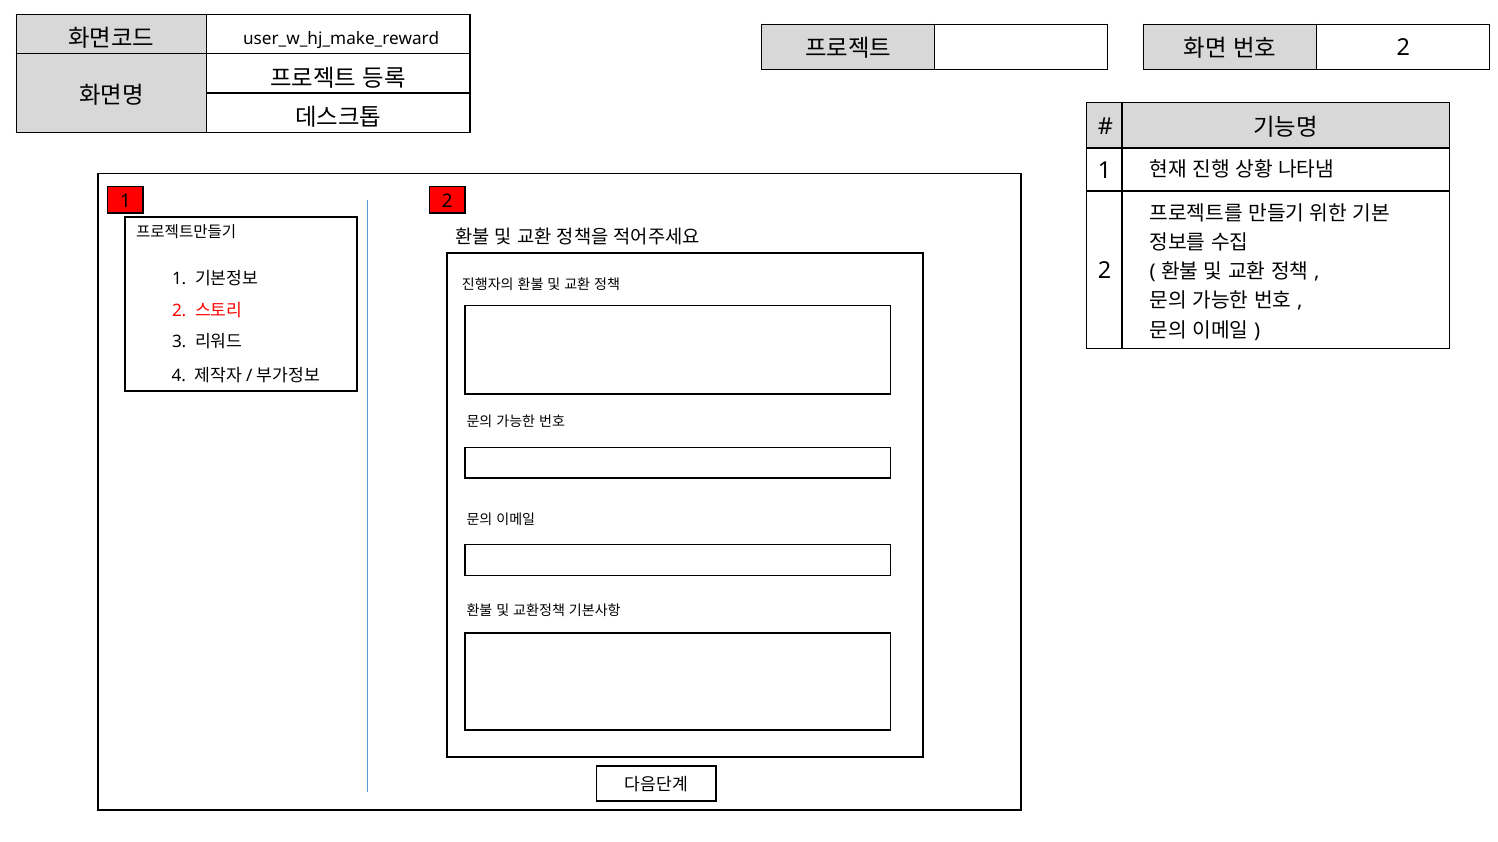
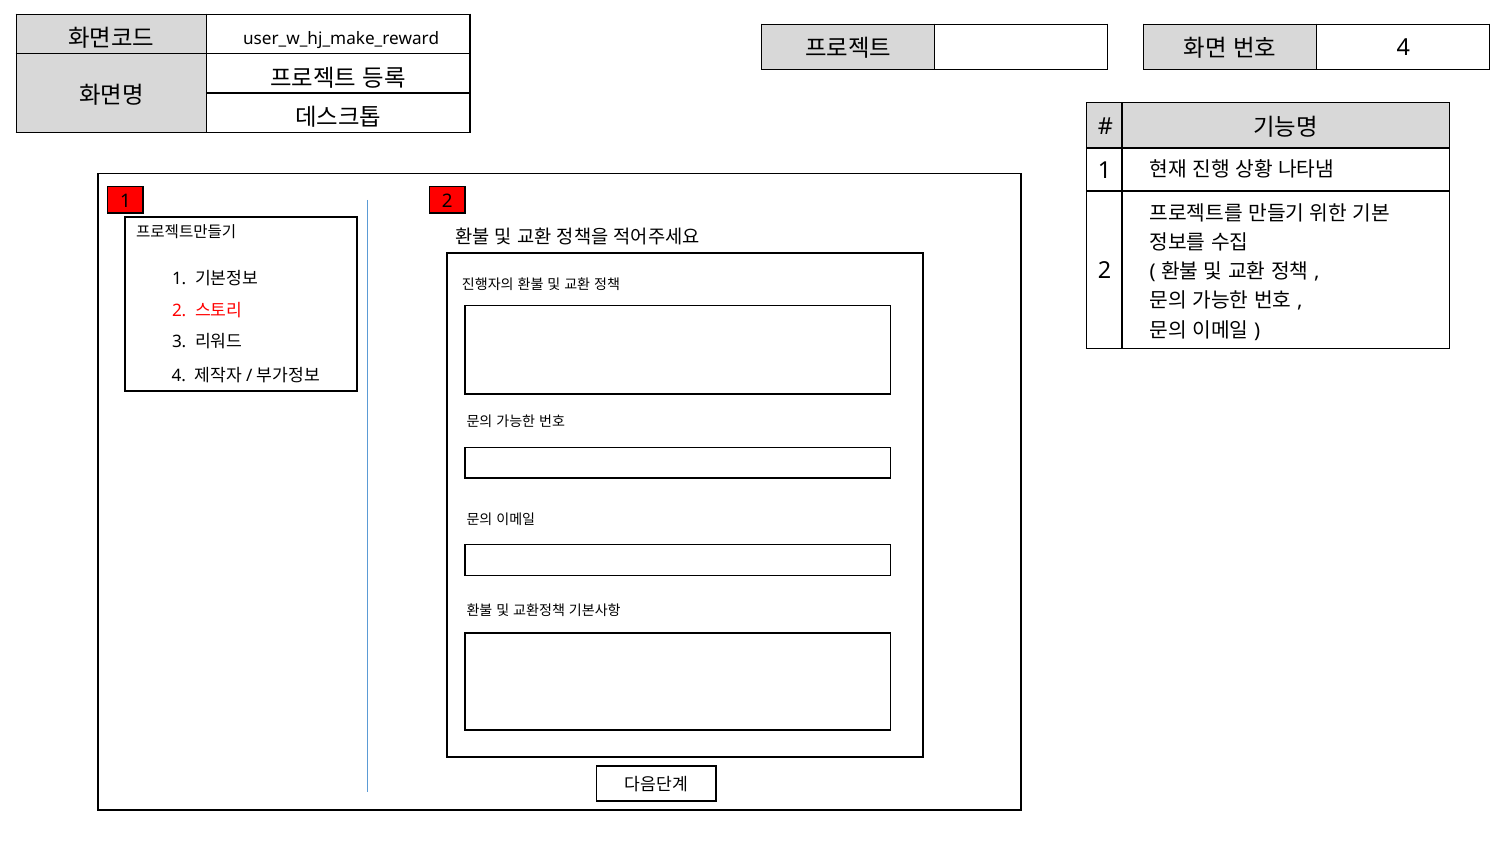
2: 2 -> 4 (1403, 48)
